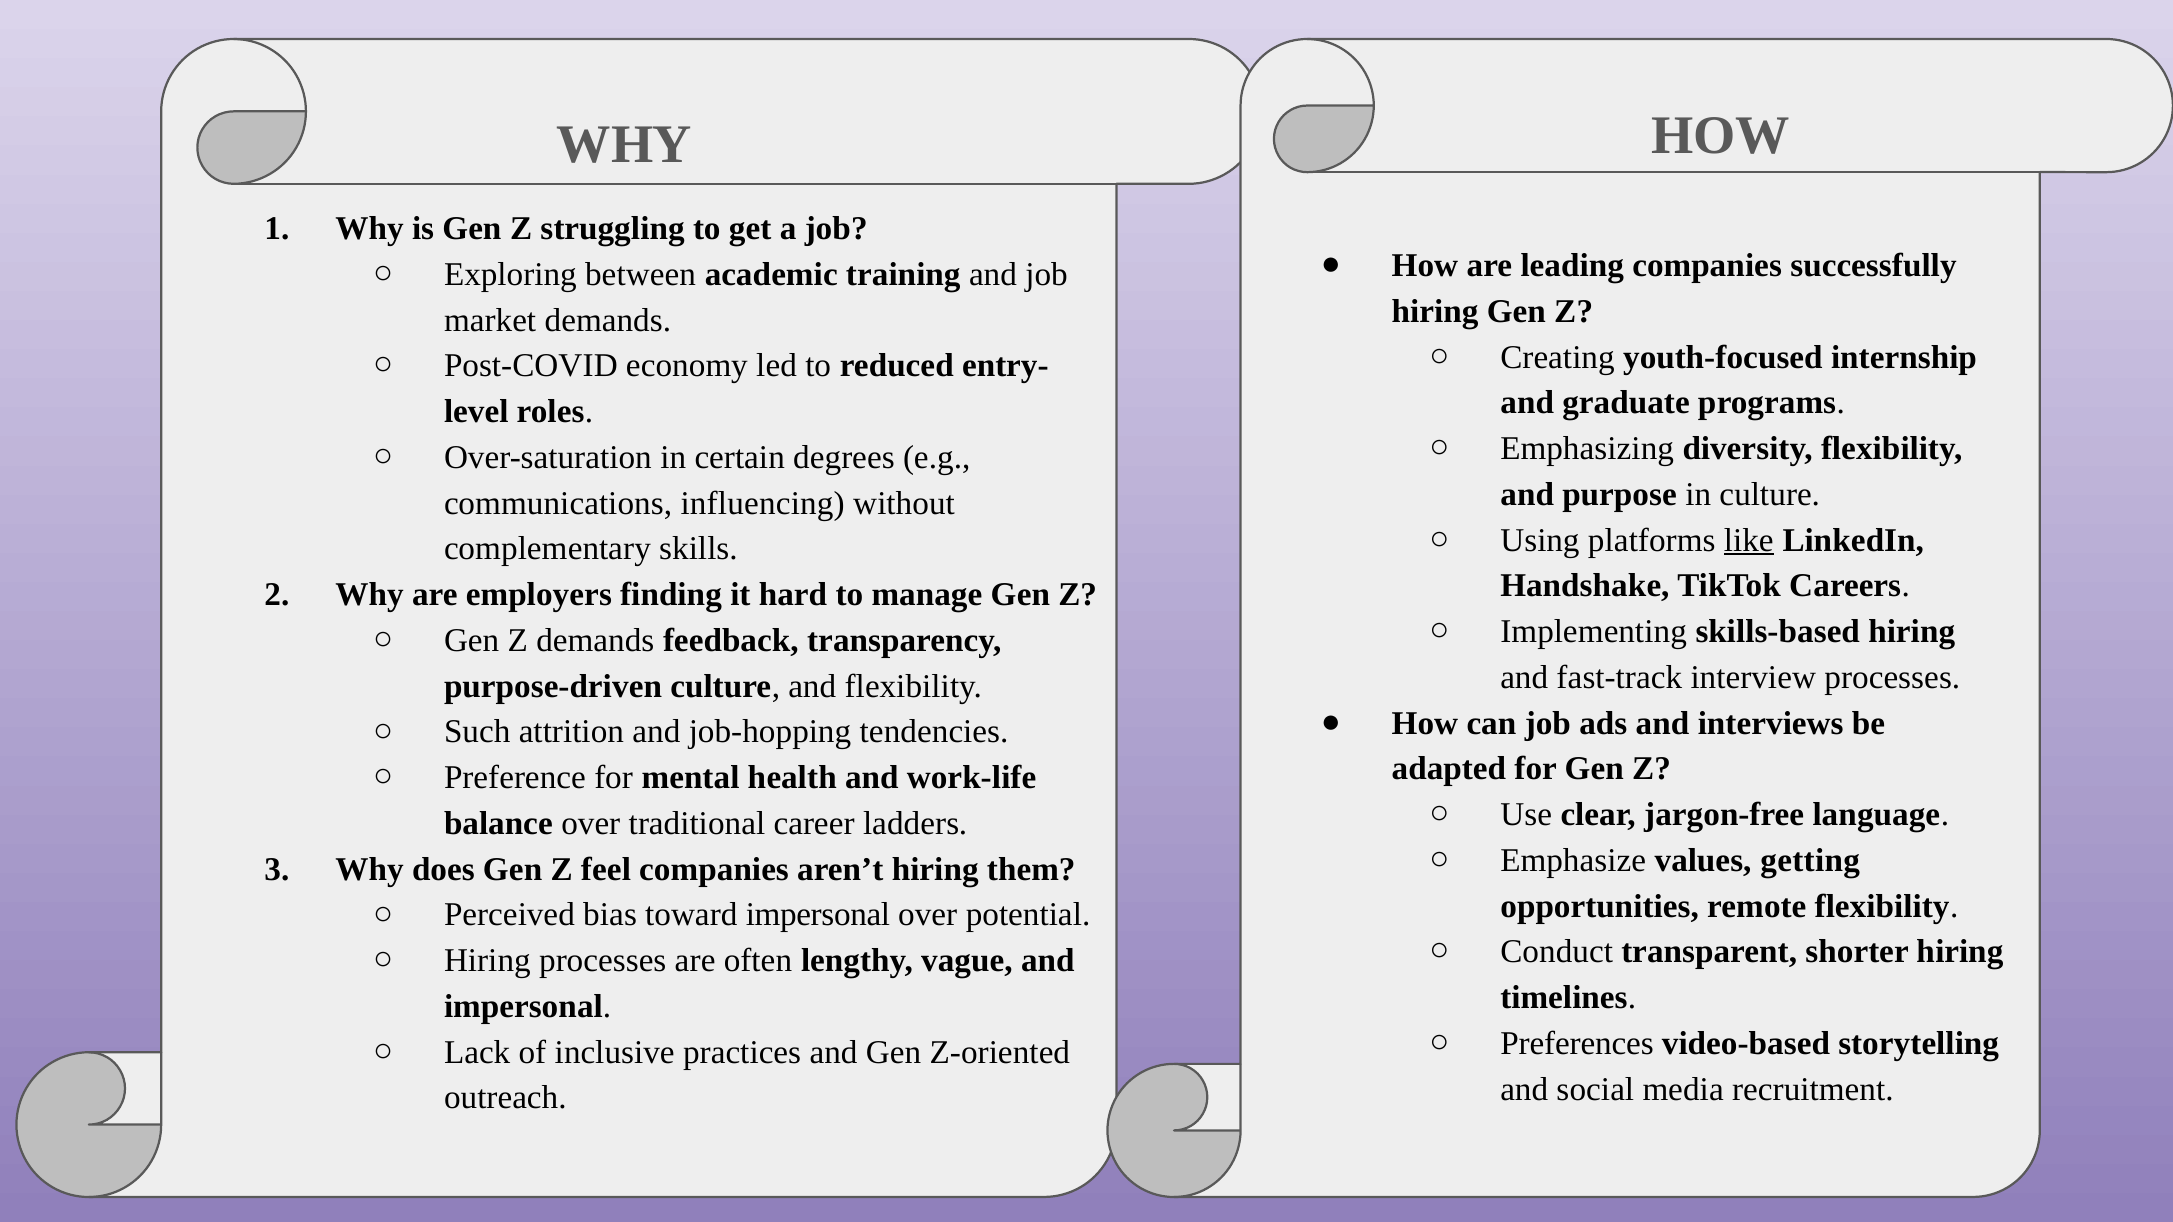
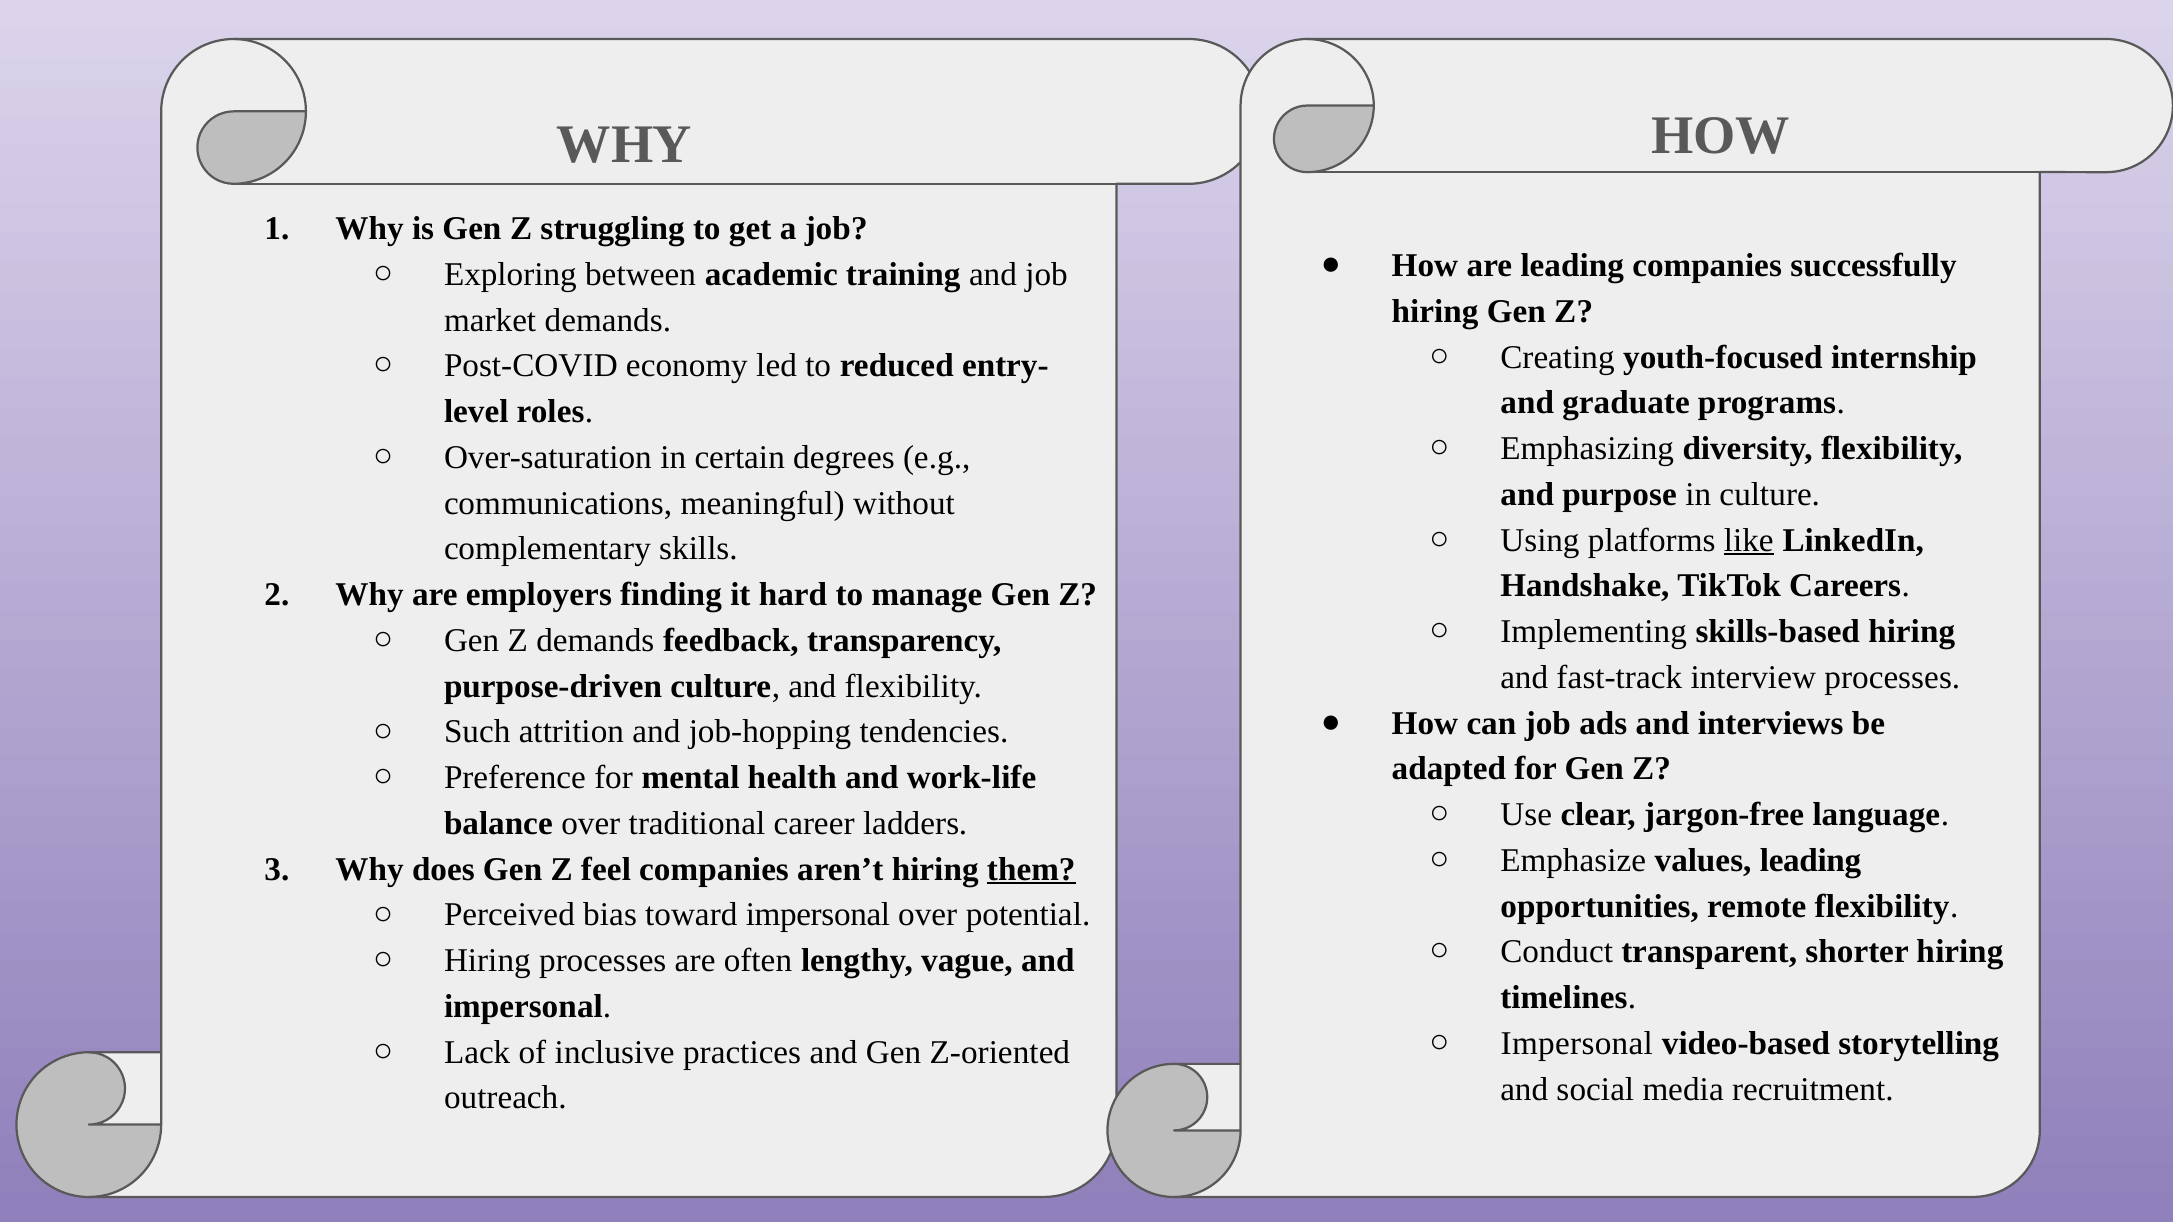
influencing: influencing -> meaningful (763, 503)
values getting: getting -> leading (1811, 861)
them underline: none -> present (1031, 869)
Preferences: Preferences -> Impersonal (1577, 1044)
